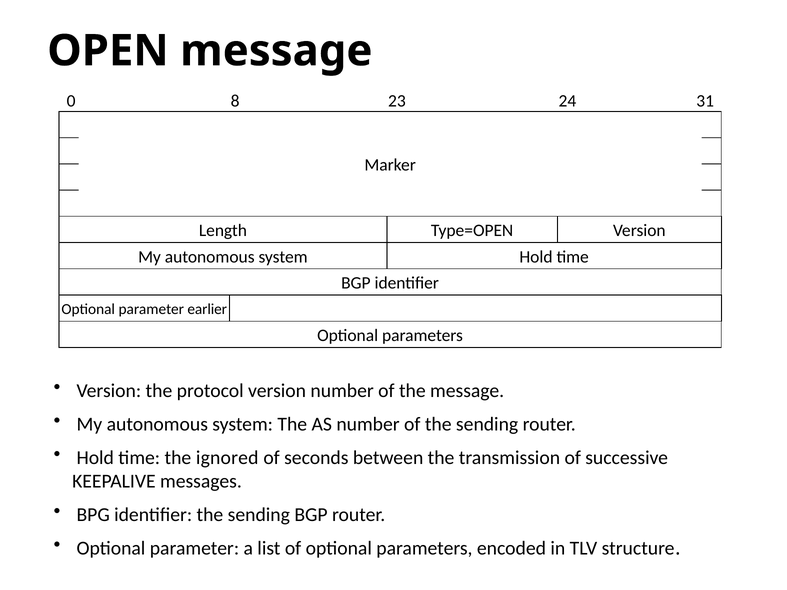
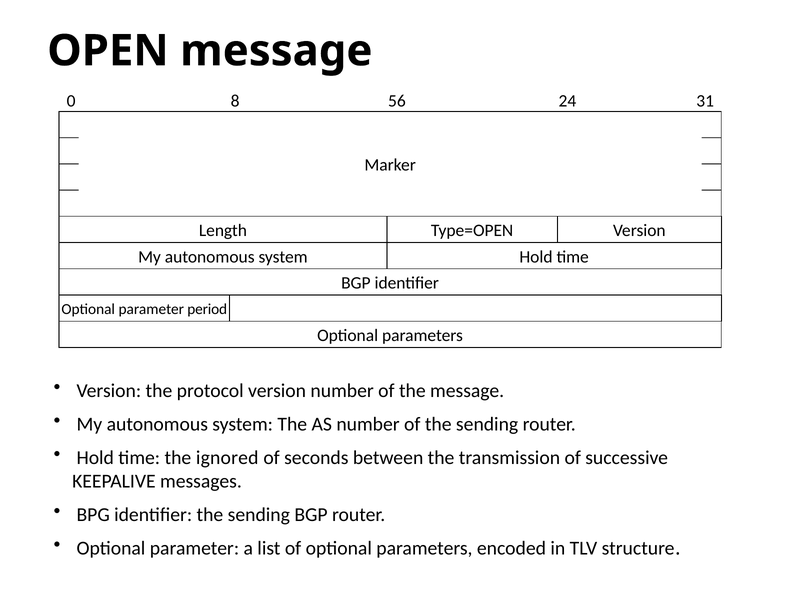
23: 23 -> 56 (397, 101)
earlier: earlier -> period (207, 309)
